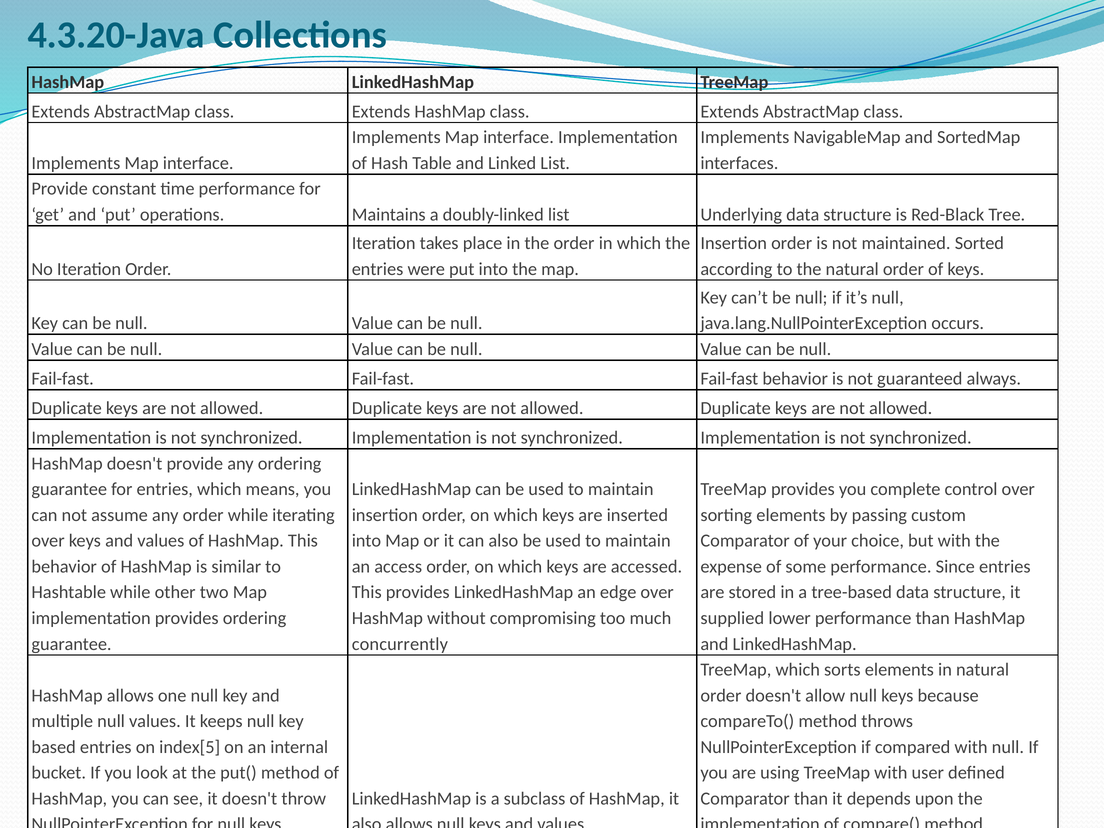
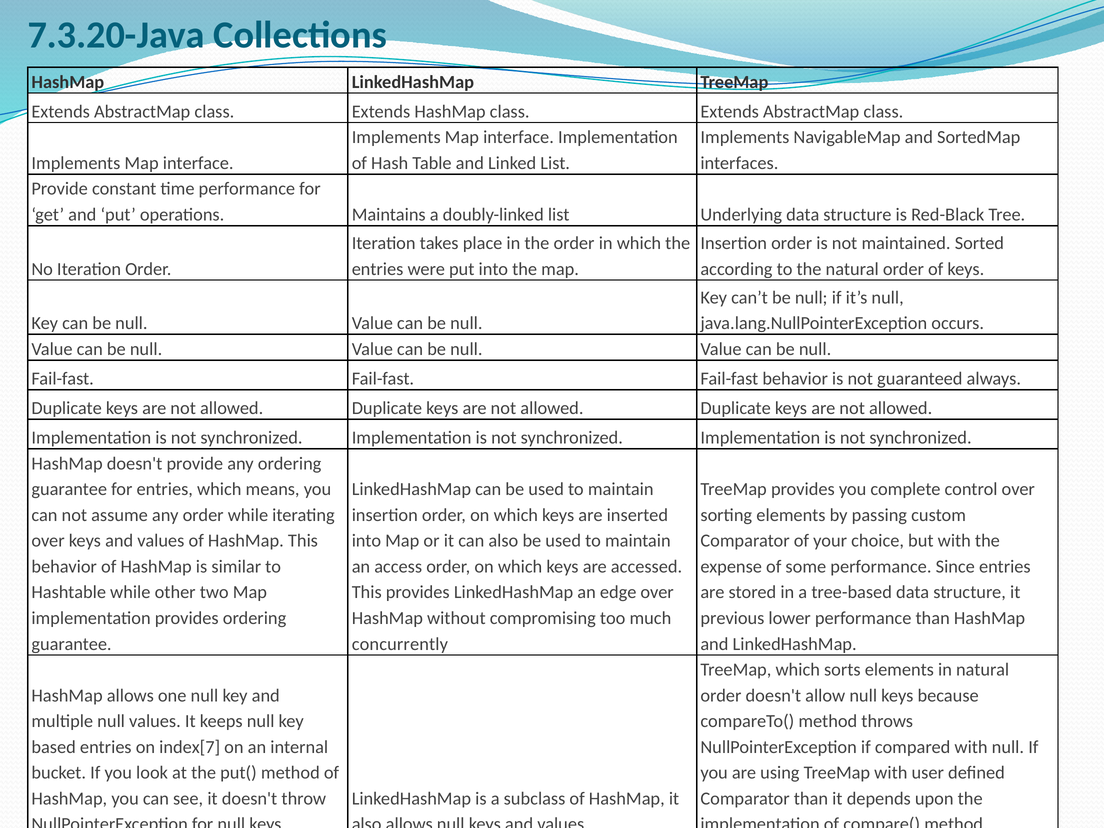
4.3.20-Java: 4.3.20-Java -> 7.3.20-Java (116, 35)
supplied: supplied -> previous (732, 618)
index[5: index[5 -> index[7 (190, 747)
